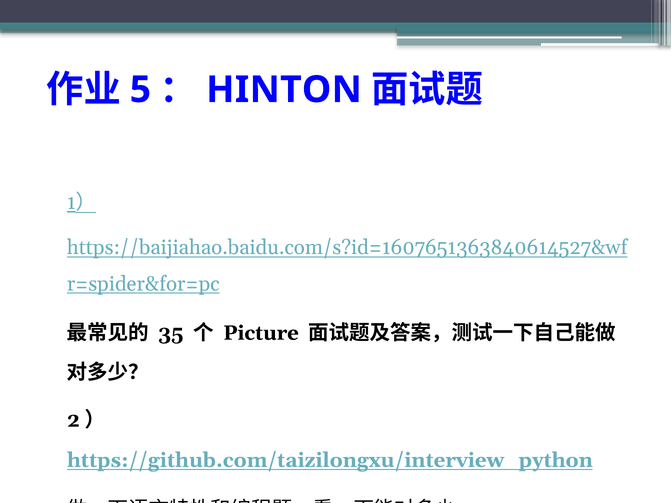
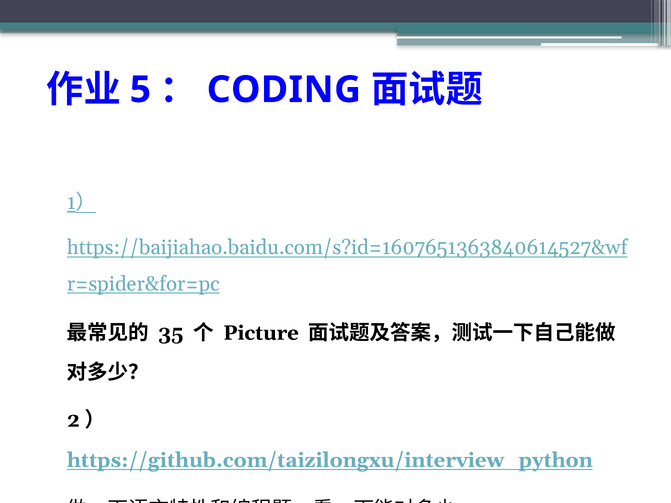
HINTON: HINTON -> CODING (284, 90)
